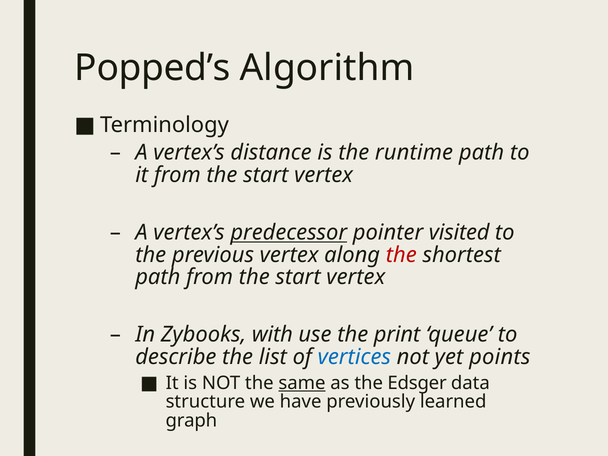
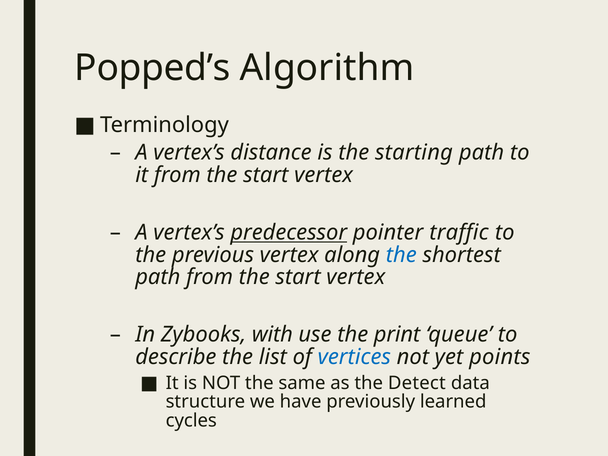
runtime: runtime -> starting (414, 153)
visited: visited -> traffic (459, 233)
the colour: red -> blue (401, 255)
same underline: present -> none (302, 383)
Edsger: Edsger -> Detect (417, 383)
graph: graph -> cycles (191, 421)
